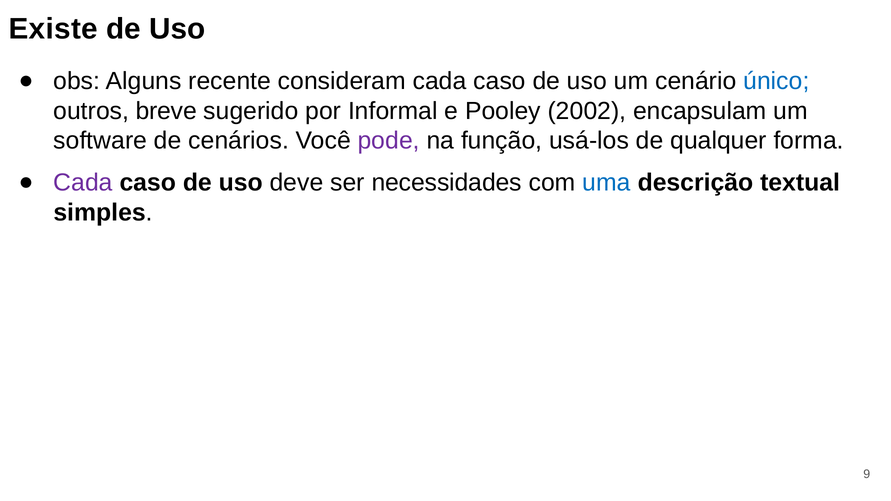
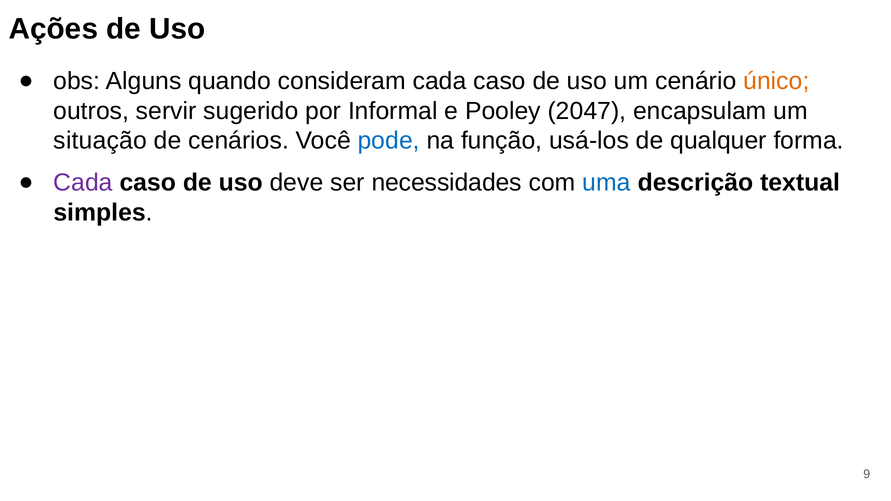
Existe: Existe -> Ações (53, 29)
recente: recente -> quando (230, 81)
único colour: blue -> orange (776, 81)
breve: breve -> servir (166, 111)
2002: 2002 -> 2047 (587, 111)
software: software -> situação (100, 141)
pode colour: purple -> blue (389, 141)
